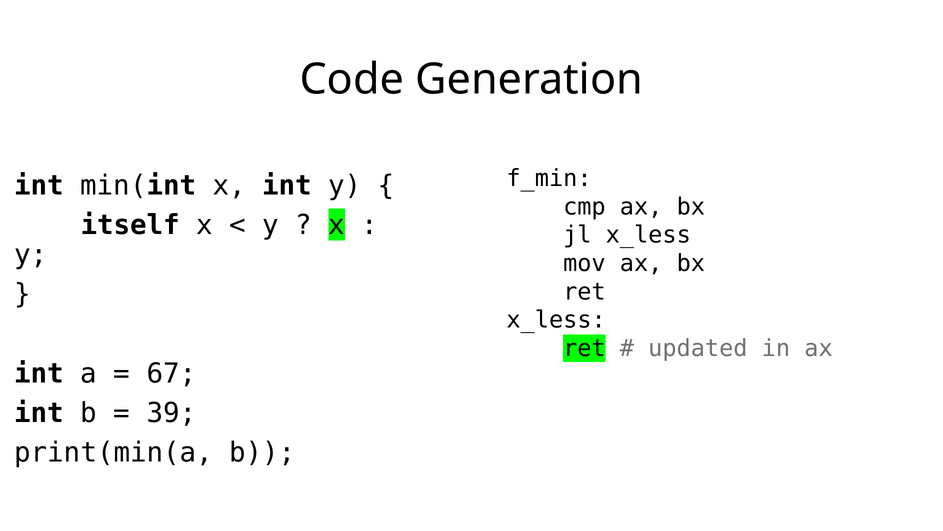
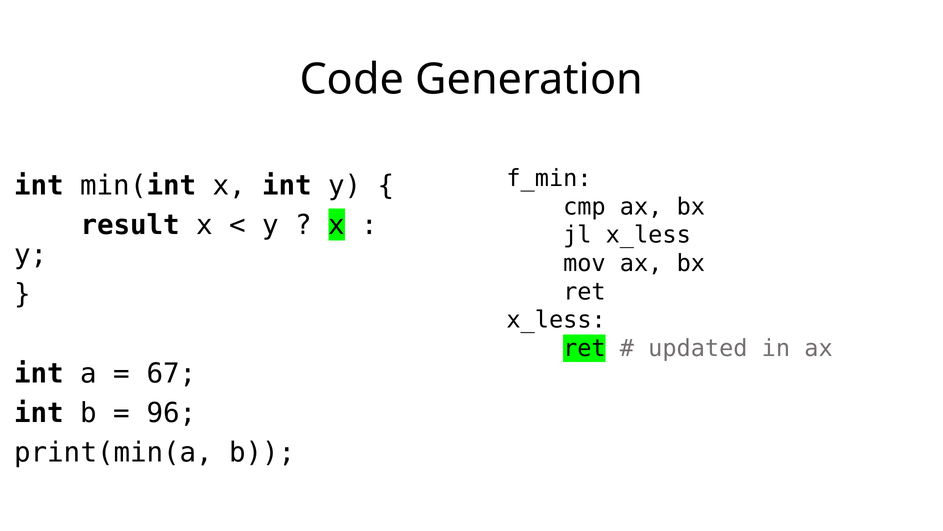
itself: itself -> result (130, 225)
39: 39 -> 96 (171, 413)
